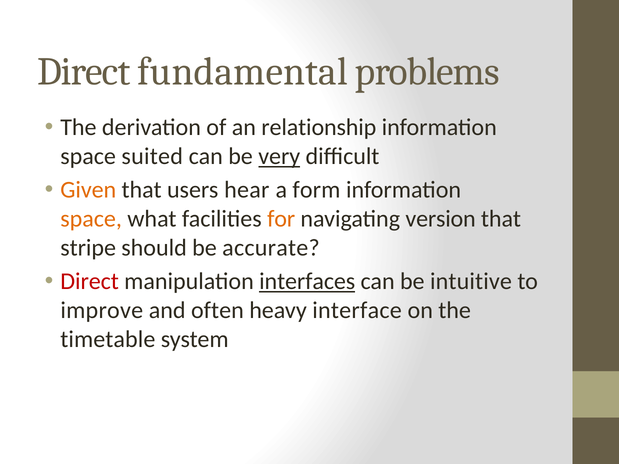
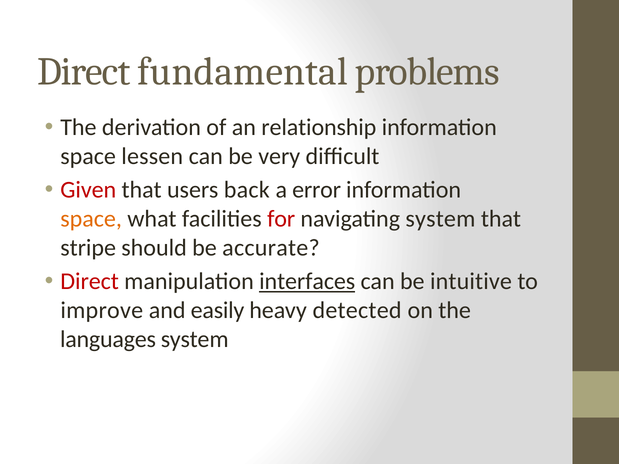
suited: suited -> lessen (152, 156)
very underline: present -> none (279, 156)
Given colour: orange -> red (88, 190)
hear: hear -> back (247, 190)
form: form -> error (317, 190)
for colour: orange -> red (281, 219)
navigating version: version -> system (440, 219)
often: often -> easily (218, 311)
interface: interface -> detected (357, 311)
timetable: timetable -> languages (108, 339)
